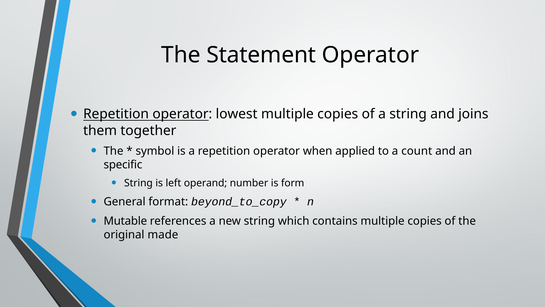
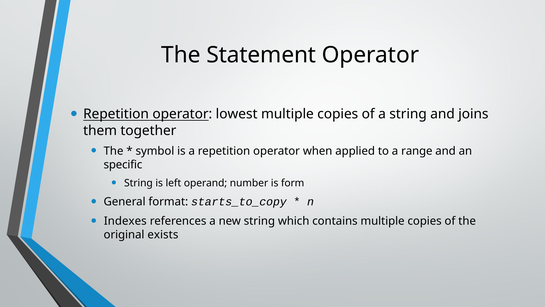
count: count -> range (417, 151)
beyond_to_copy: beyond_to_copy -> starts_to_copy (239, 201)
Mutable: Mutable -> Indexes (125, 221)
made: made -> exists (163, 234)
